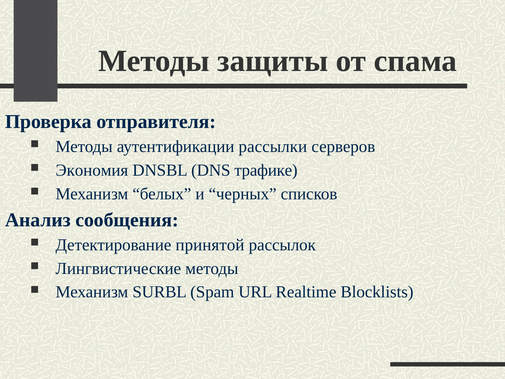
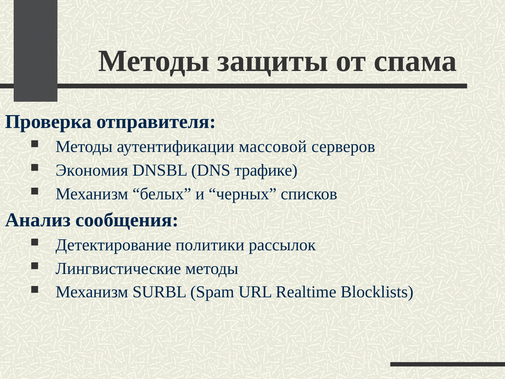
рассылки: рассылки -> массовой (273, 147)
принятой: принятой -> политики (210, 245)
